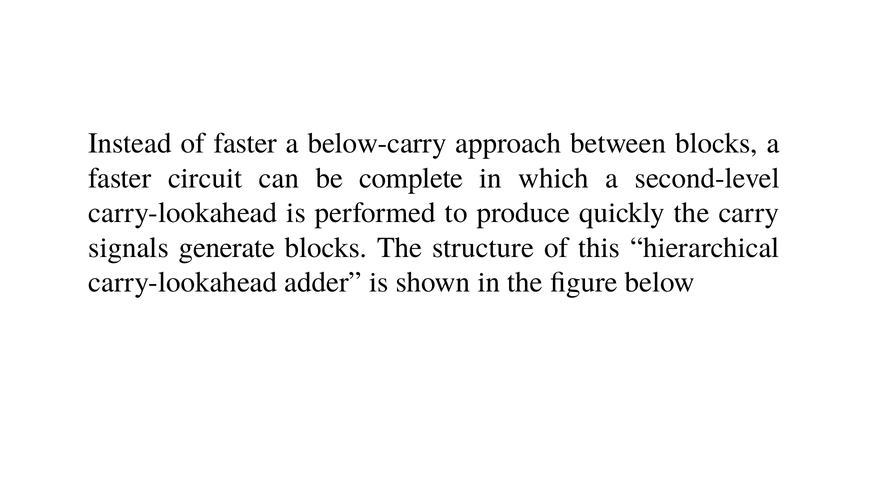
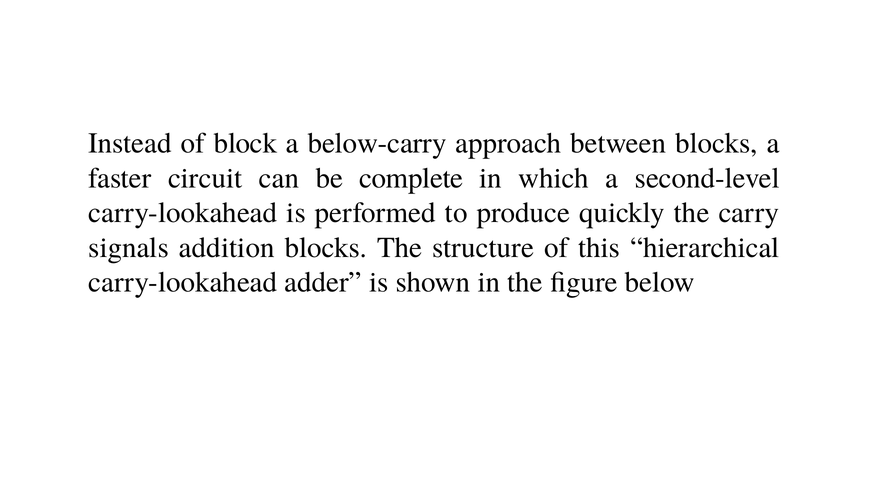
of faster: faster -> block (245, 143)
generate: generate -> addition (227, 248)
